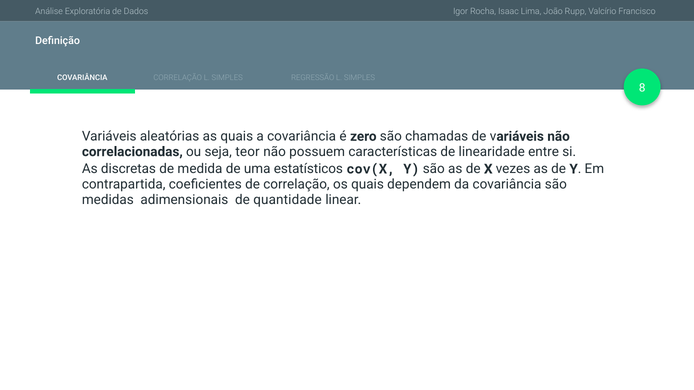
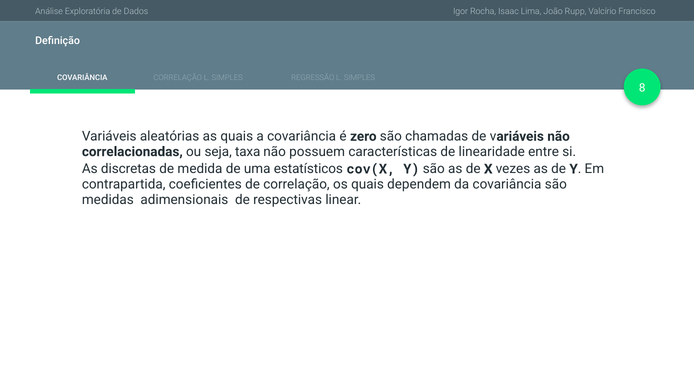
teor: teor -> taxa (248, 152)
quantidade: quantidade -> respectivas (288, 200)
